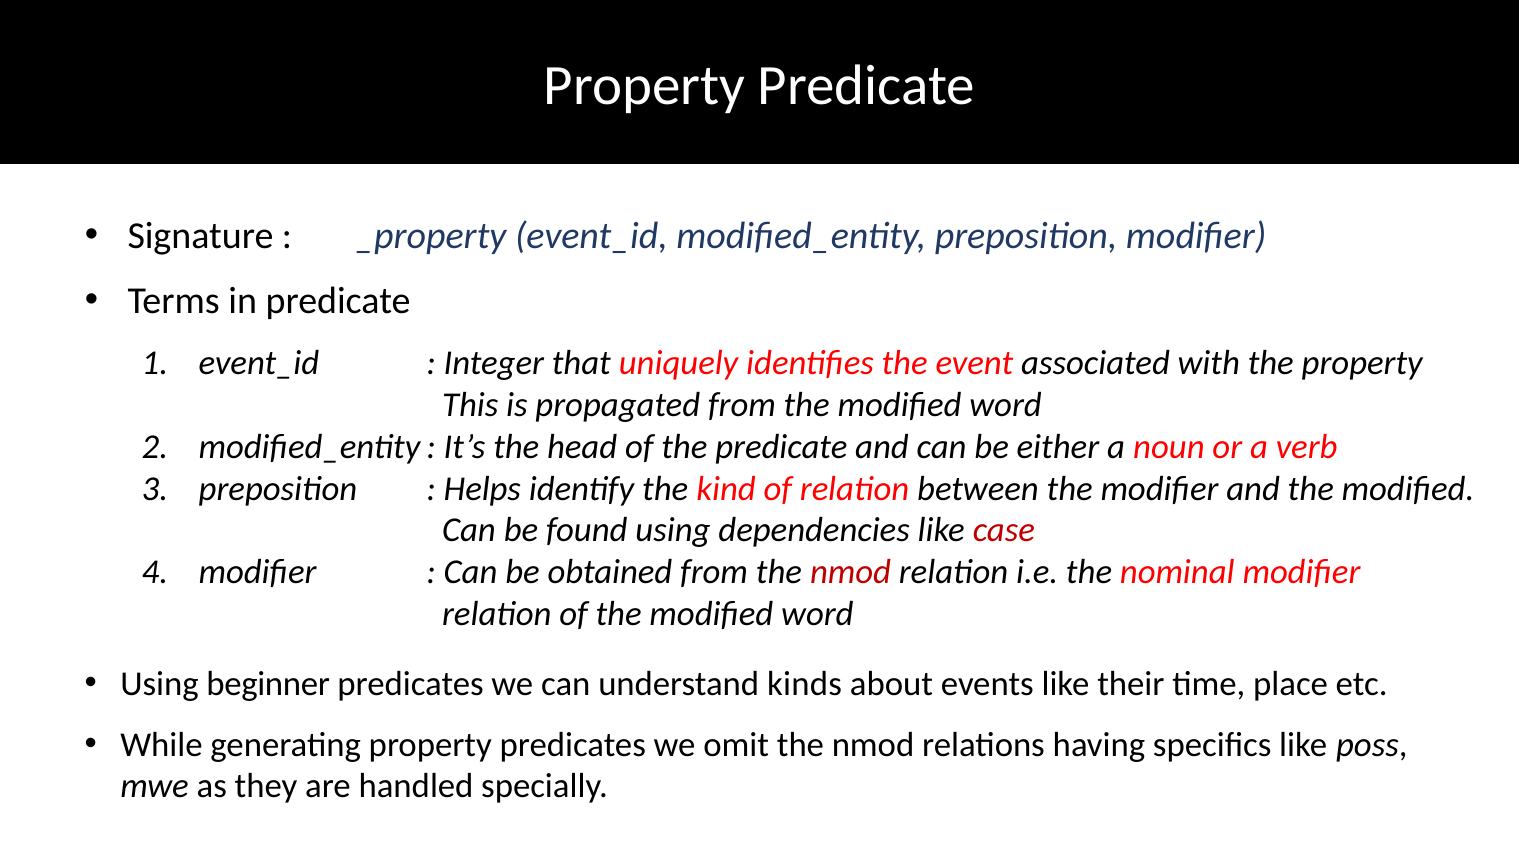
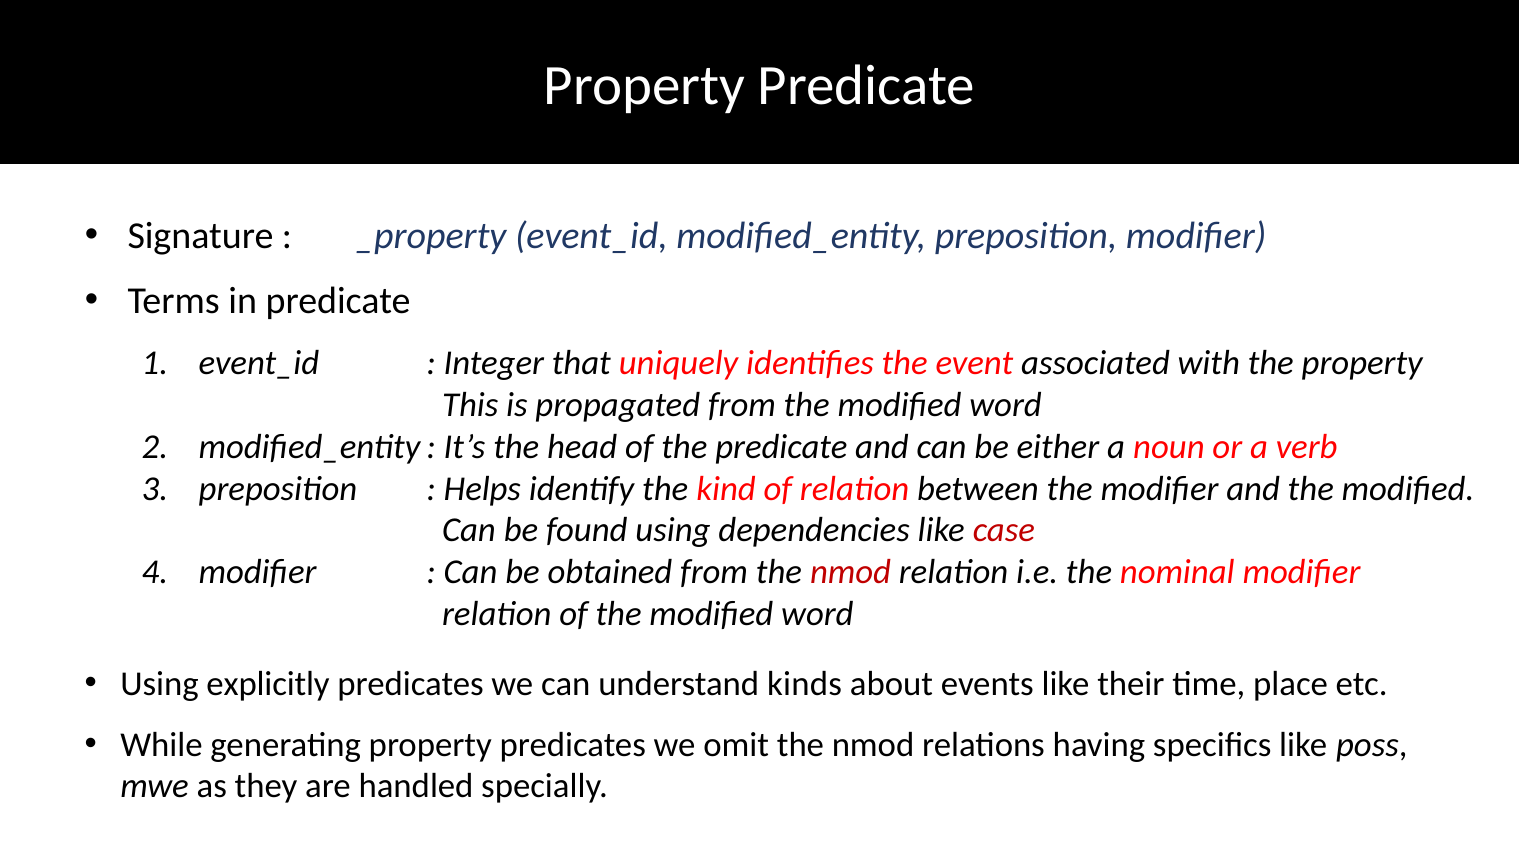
beginner: beginner -> explicitly (268, 683)
